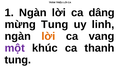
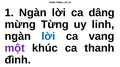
mừng Tung: Tung -> Từng (55, 25)
lời colour: orange -> blue (48, 36)
tung: tung -> đình (18, 60)
